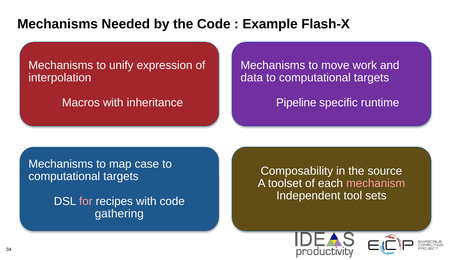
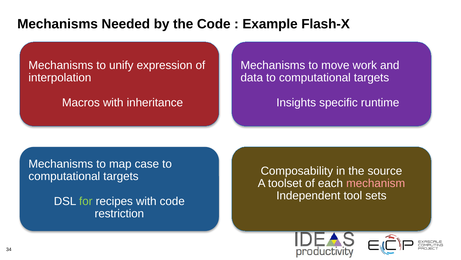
Pipeline: Pipeline -> Insights (296, 102)
for colour: pink -> light green (86, 201)
gathering: gathering -> restriction (119, 213)
